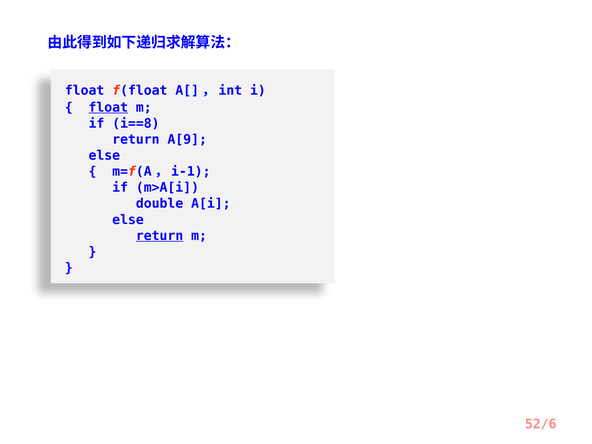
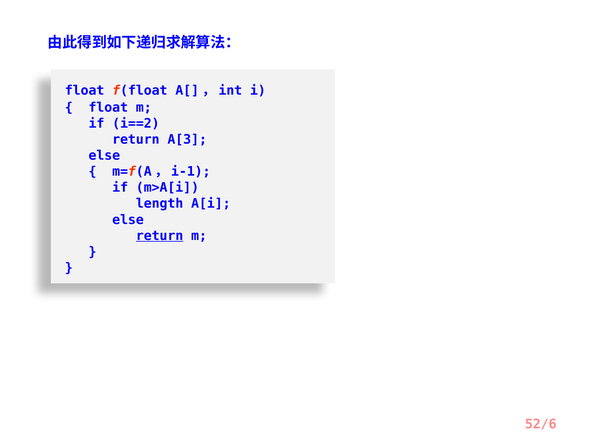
float underline: present -> none (108, 107)
i==8: i==8 -> i==2 (136, 123)
A[9: A[9 -> A[3 (187, 139)
double: double -> length (160, 204)
